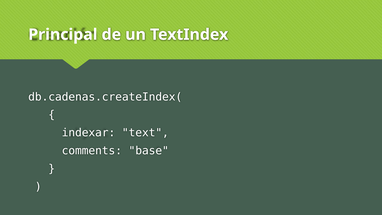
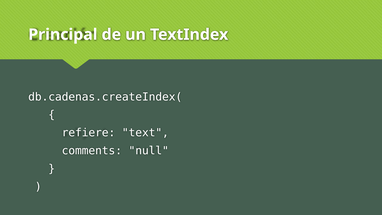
indexar: indexar -> refiere (88, 133)
base: base -> null (149, 151)
